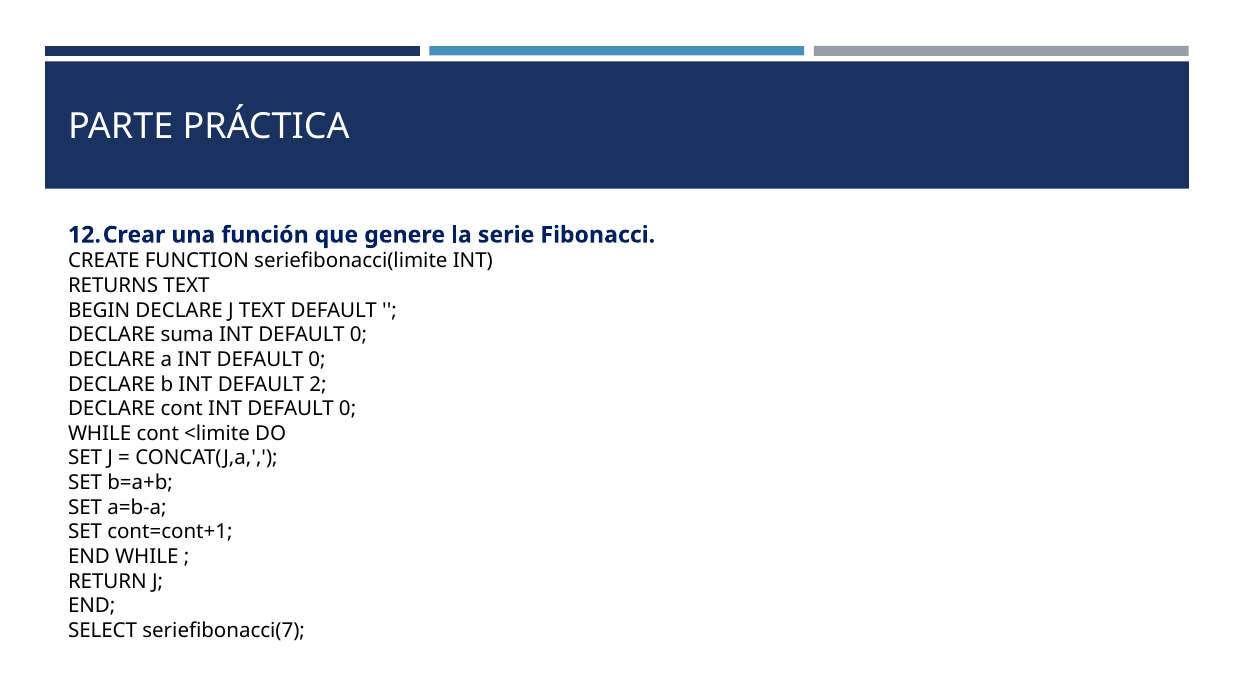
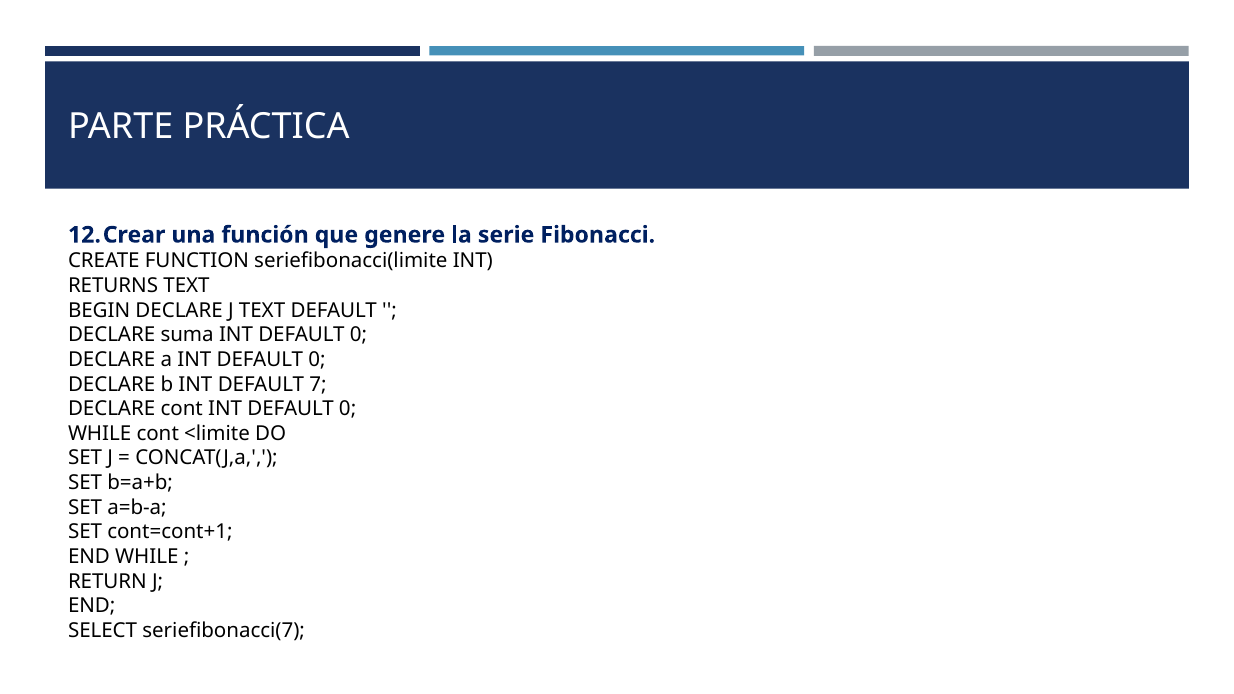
2: 2 -> 7 (318, 384)
